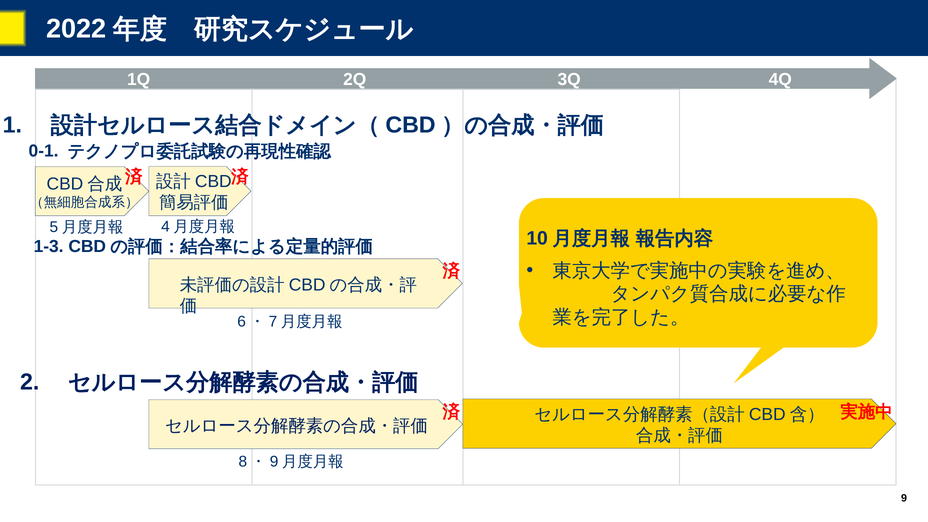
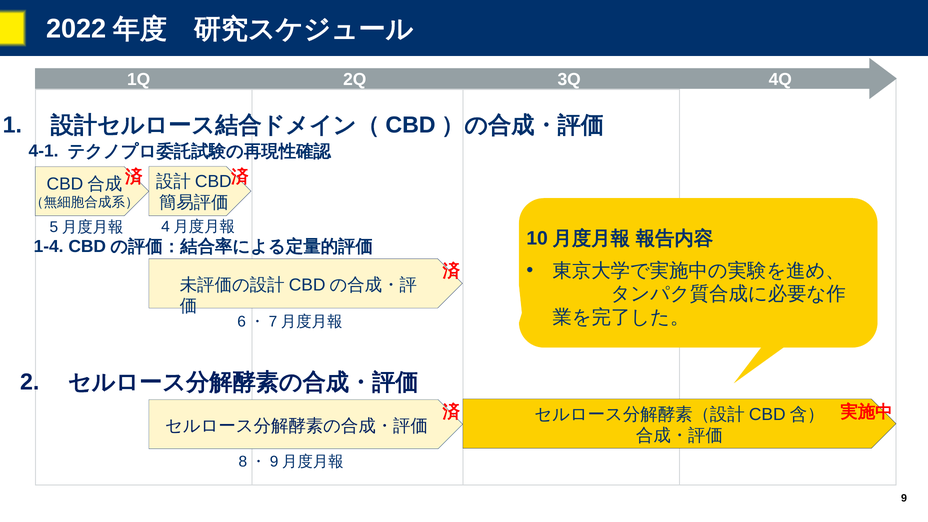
0-1: 0-1 -> 4-1 (44, 151)
1-3: 1-3 -> 1-4 (49, 246)
